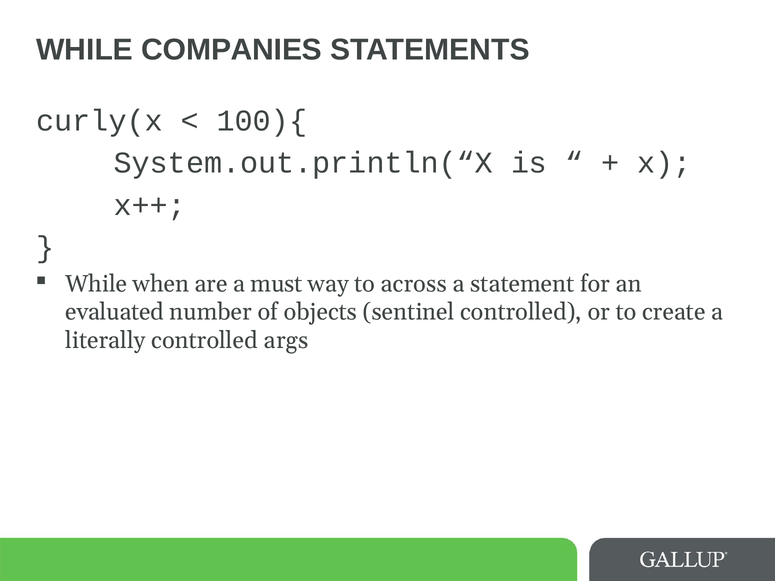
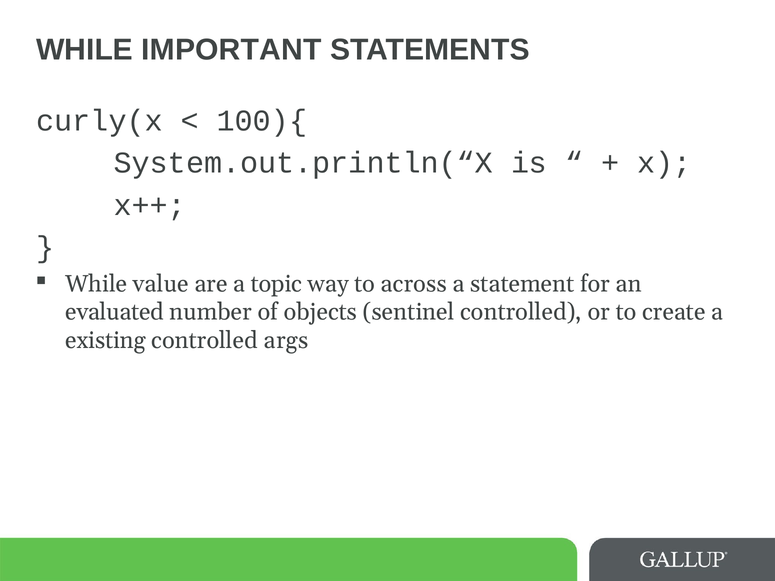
COMPANIES: COMPANIES -> IMPORTANT (232, 50)
when: when -> value (161, 284)
must: must -> topic (277, 284)
literally: literally -> existing (106, 341)
